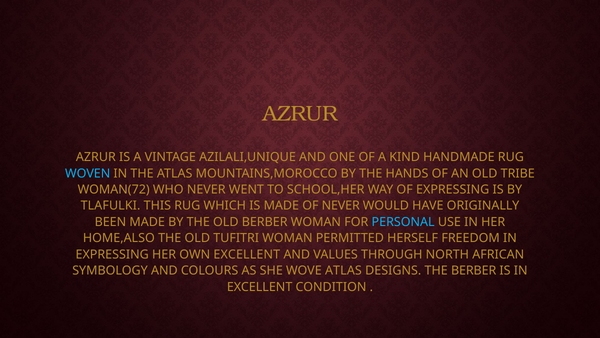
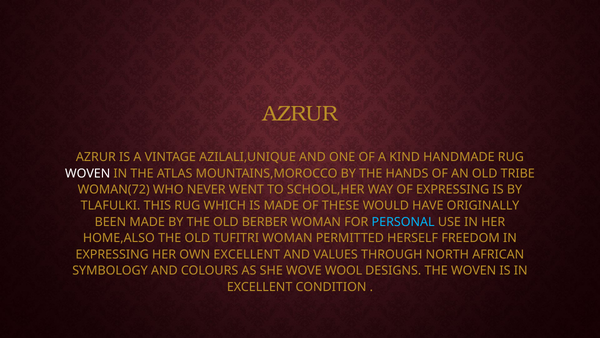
WOVEN colour: light blue -> white (88, 173)
OF NEVER: NEVER -> THESE (341, 206)
WOVE ATLAS: ATLAS -> WOOL (344, 270)
THE BERBER: BERBER -> WOVEN (474, 270)
